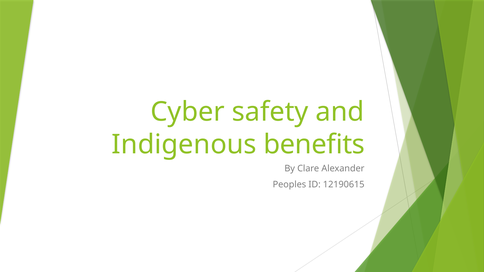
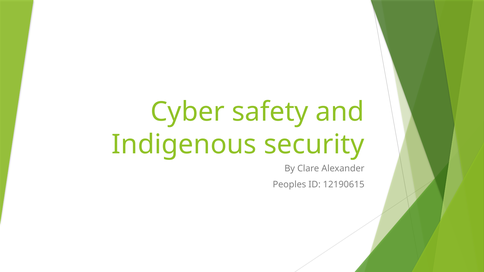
benefits: benefits -> security (314, 145)
